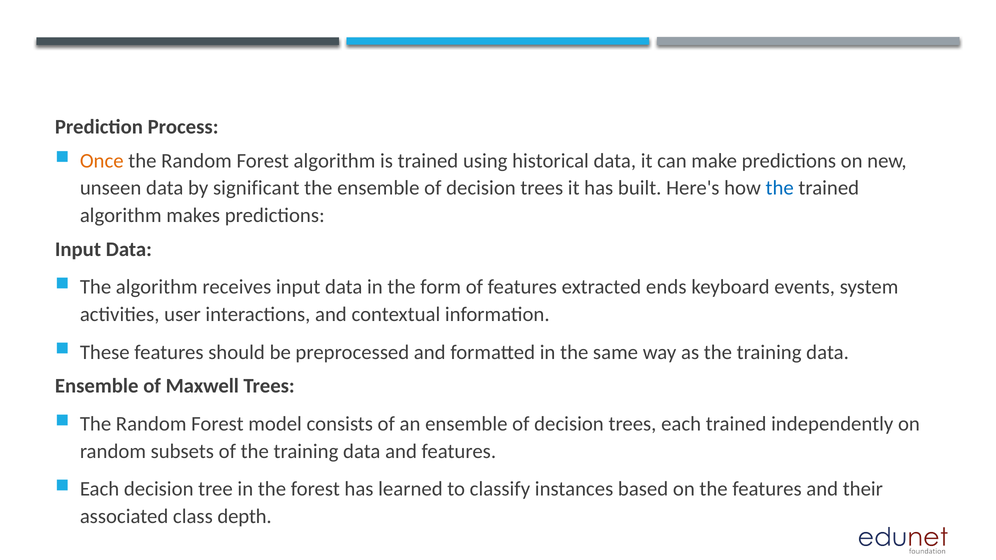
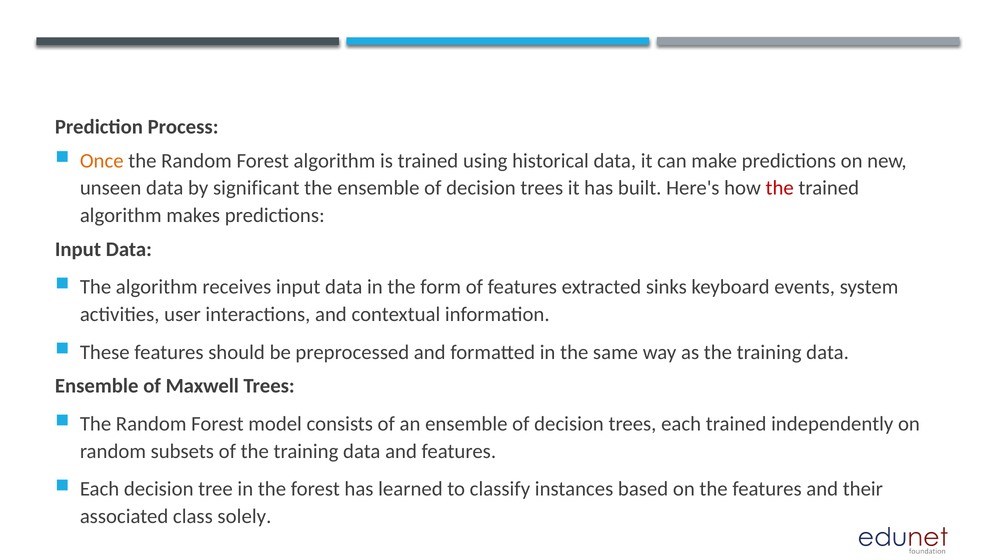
the colour: blue -> red (780, 188)
ends: ends -> sinks (666, 287)
depth: depth -> solely (244, 517)
